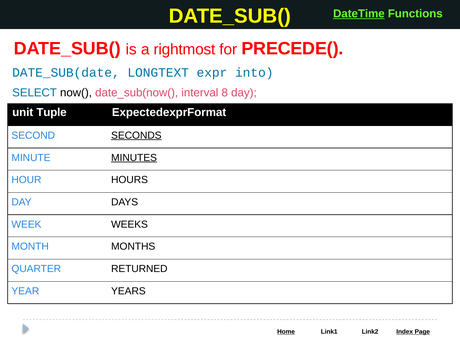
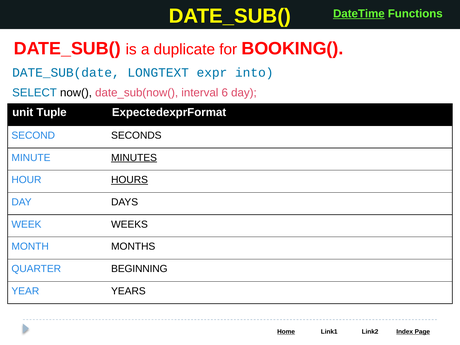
rightmost: rightmost -> duplicate (184, 50)
PRECEDE(: PRECEDE( -> BOOKING( (292, 49)
8: 8 -> 6 (225, 93)
SECONDS underline: present -> none (136, 135)
HOURS underline: none -> present (130, 180)
RETURNED: RETURNED -> BEGINNING (139, 269)
